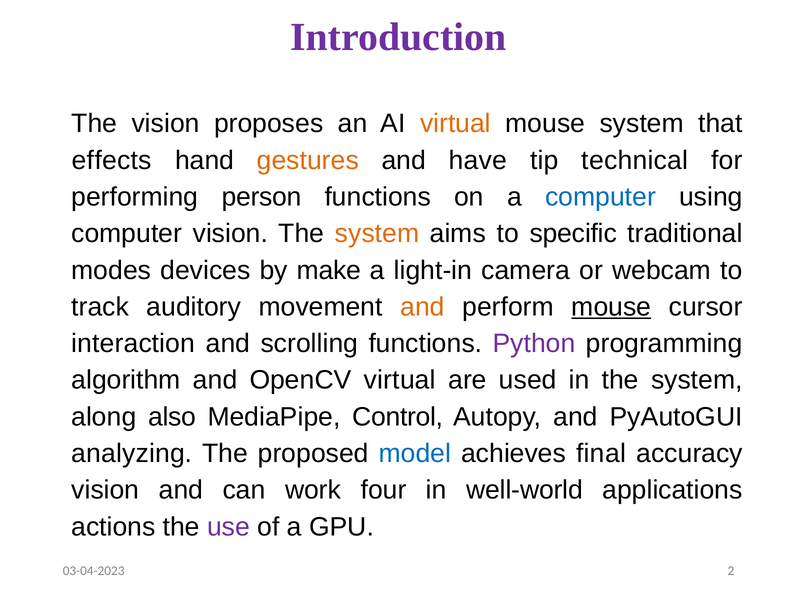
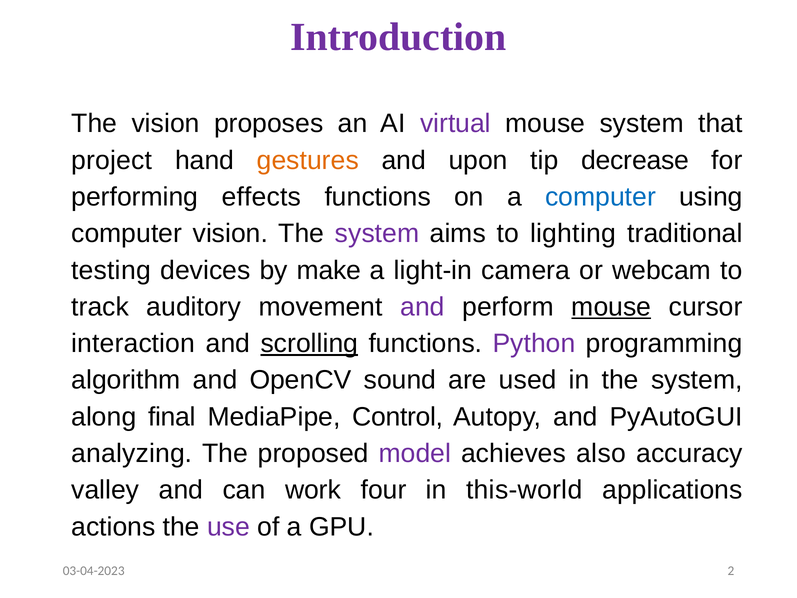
virtual colour: orange -> purple (455, 124)
effects: effects -> project (112, 160)
have: have -> upon (478, 160)
technical: technical -> decrease (635, 160)
person: person -> effects (261, 197)
system colour: orange -> purple (377, 233)
specific: specific -> lighting (573, 233)
modes: modes -> testing (111, 270)
and colour: orange -> purple (422, 307)
scrolling underline: none -> present (309, 343)
OpenCV virtual: virtual -> sound (400, 380)
also: also -> final (172, 417)
model colour: blue -> purple (415, 453)
final: final -> also (601, 453)
vision: vision -> valley (105, 490)
well-world: well-world -> this-world (524, 490)
